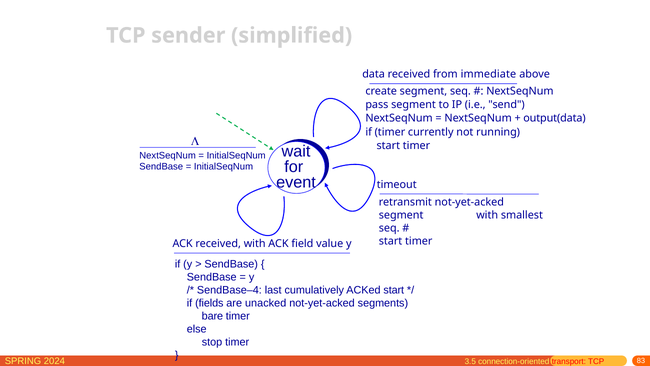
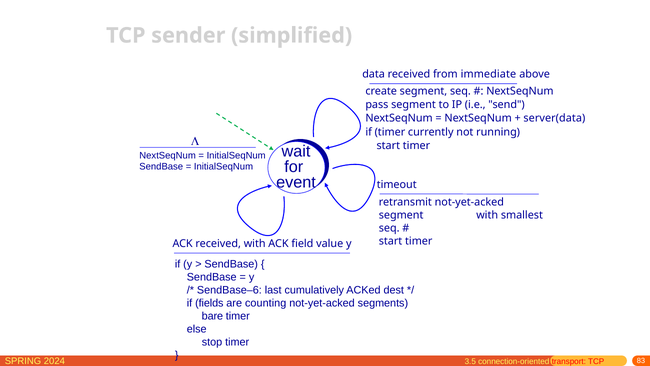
output(data: output(data -> server(data (554, 118)
SendBase–4: SendBase–4 -> SendBase–6 (229, 290)
ACKed start: start -> dest (394, 290)
unacked: unacked -> counting (266, 303)
